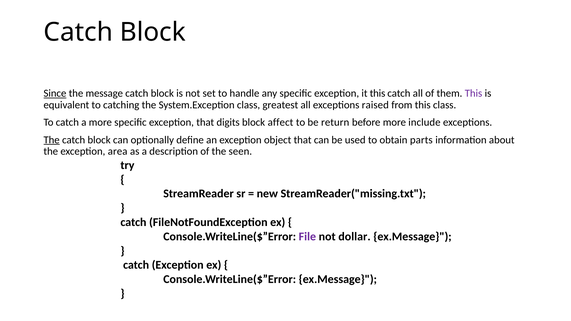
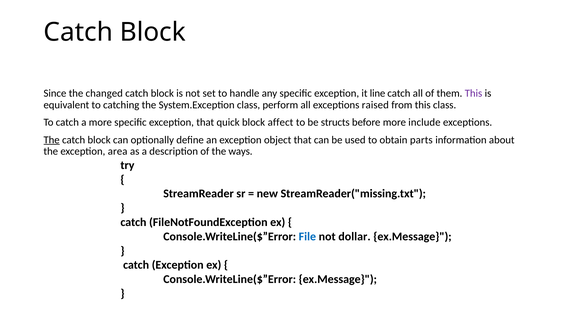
Since underline: present -> none (55, 93)
message: message -> changed (104, 93)
it this: this -> line (378, 93)
greatest: greatest -> perform (280, 105)
digits: digits -> quick (228, 122)
return: return -> structs (335, 122)
seen: seen -> ways (240, 152)
File colour: purple -> blue (307, 237)
